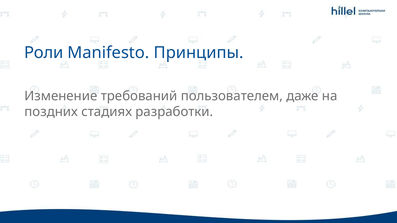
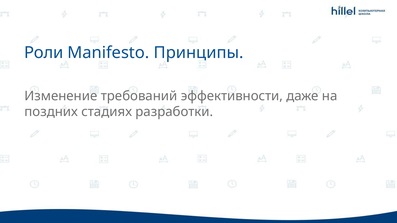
пользователем: пользователем -> эффективности (232, 96)
